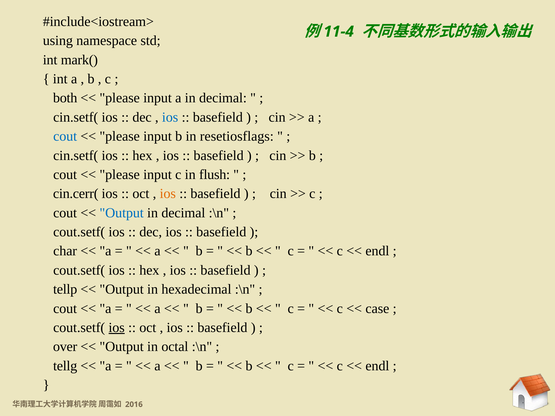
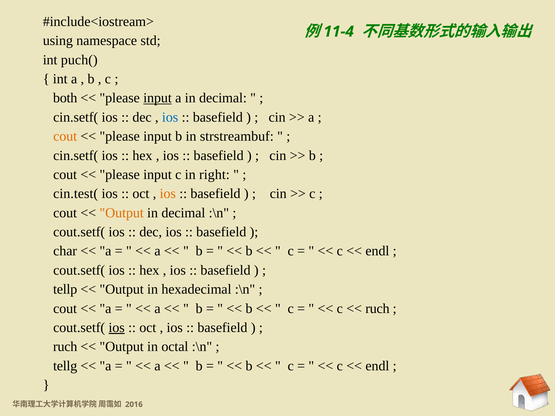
mark(: mark( -> puch( (79, 60)
input underline: none -> present (158, 98)
cout colour: blue -> orange (65, 136)
resetiosflags: resetiosflags -> strstreambuf (237, 136)
flush: flush -> right (214, 175)
cin.cerr(: cin.cerr( -> cin.test( (76, 194)
Output colour: blue -> orange (122, 213)
case: case -> ruch (377, 309)
over: over -> ruch (65, 347)
